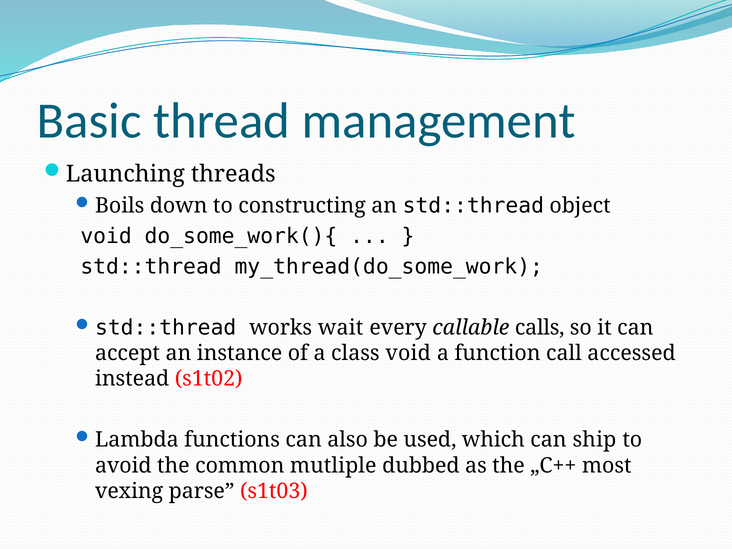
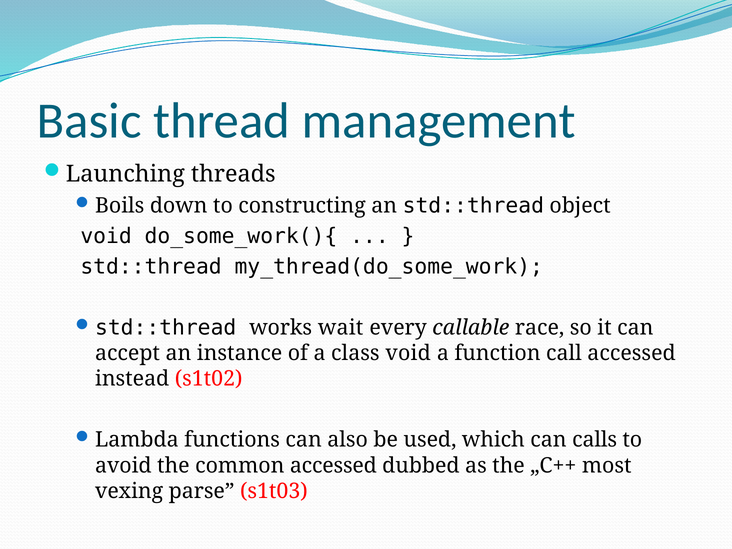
calls: calls -> race (540, 328)
ship: ship -> calls (595, 440)
common mutliple: mutliple -> accessed (333, 466)
